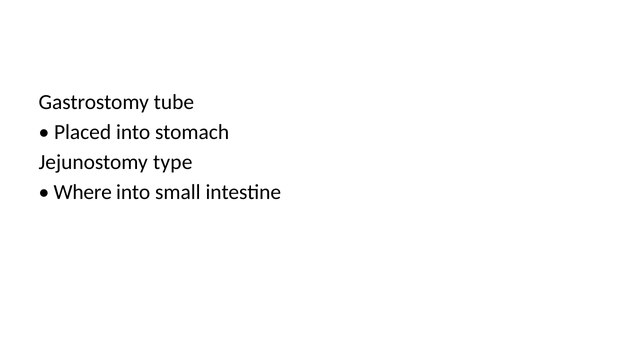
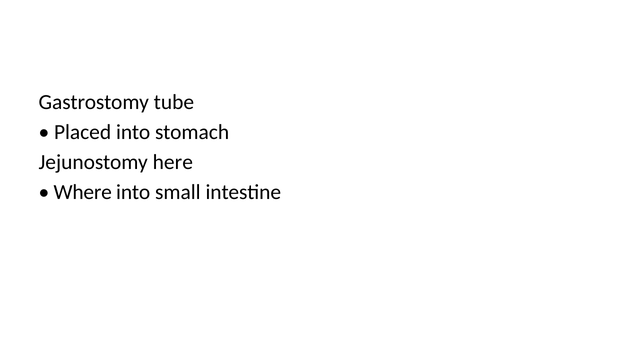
type: type -> here (173, 162)
